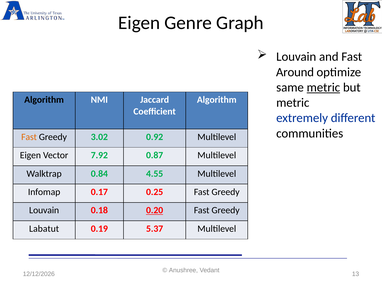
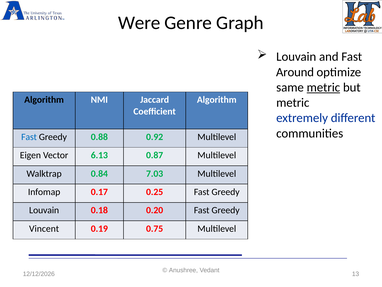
Eigen: Eigen -> Were (139, 23)
Fast colour: orange -> blue (29, 137)
3.02: 3.02 -> 0.88 (99, 137)
7.92: 7.92 -> 6.13 (99, 155)
4.55: 4.55 -> 7.03 (155, 173)
0.20 underline: present -> none (155, 210)
Labatut: Labatut -> Vincent (44, 228)
5.37: 5.37 -> 0.75 (155, 228)
